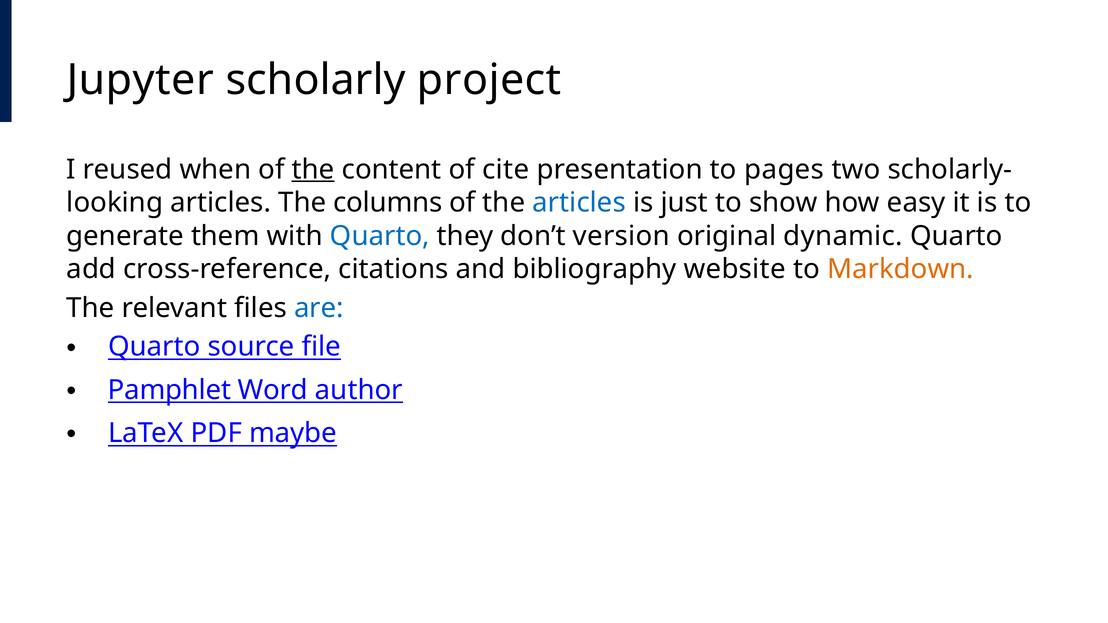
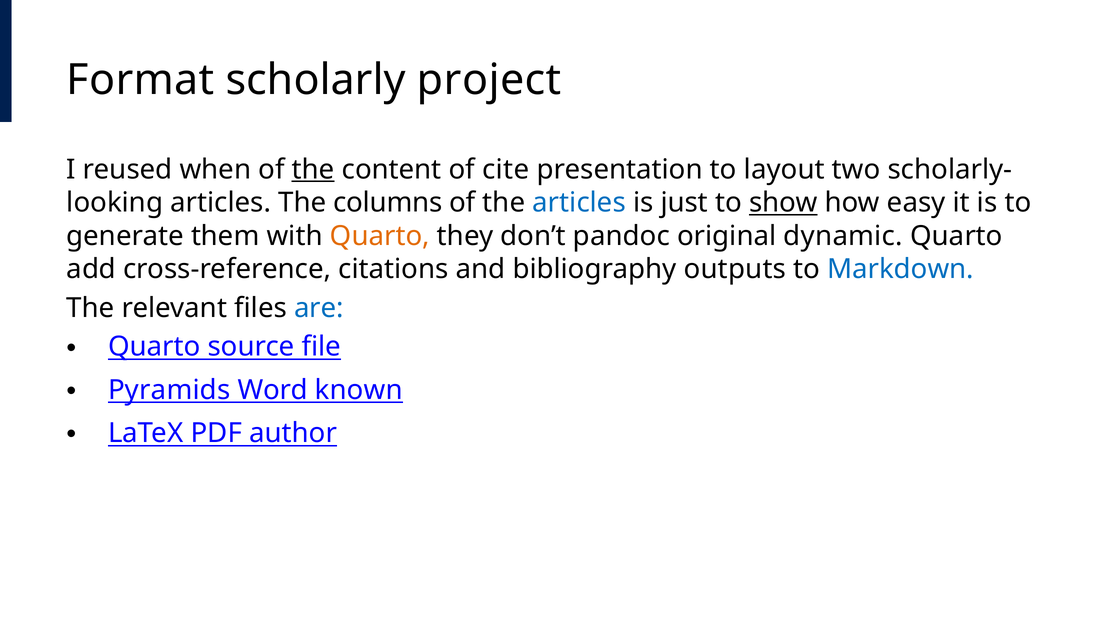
Jupyter: Jupyter -> Format (140, 80)
pages: pages -> layout (784, 170)
show underline: none -> present (783, 203)
Quarto colour: blue -> orange (380, 236)
version: version -> pandoc (621, 236)
website: website -> outputs (735, 269)
Markdown colour: orange -> blue (901, 269)
Pamphlet: Pamphlet -> Pyramids (169, 390)
author: author -> known (359, 390)
maybe: maybe -> author (293, 433)
